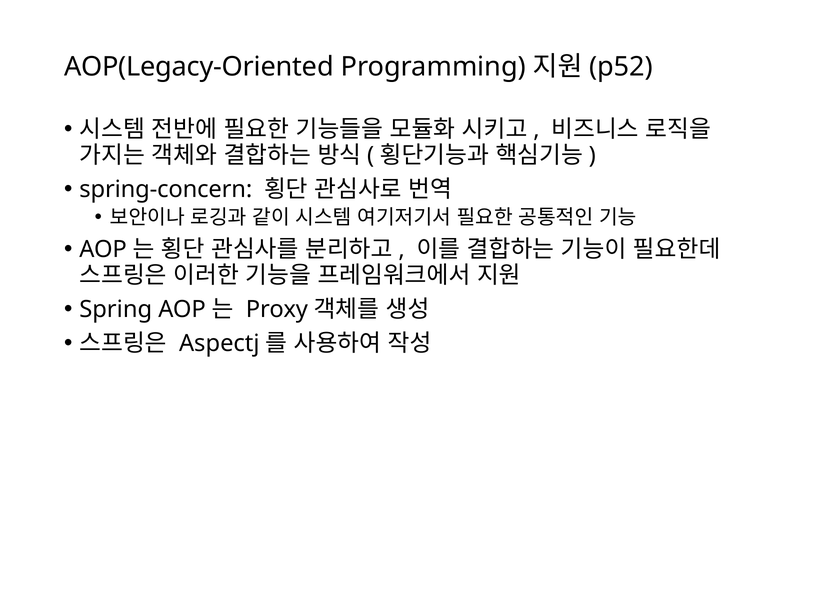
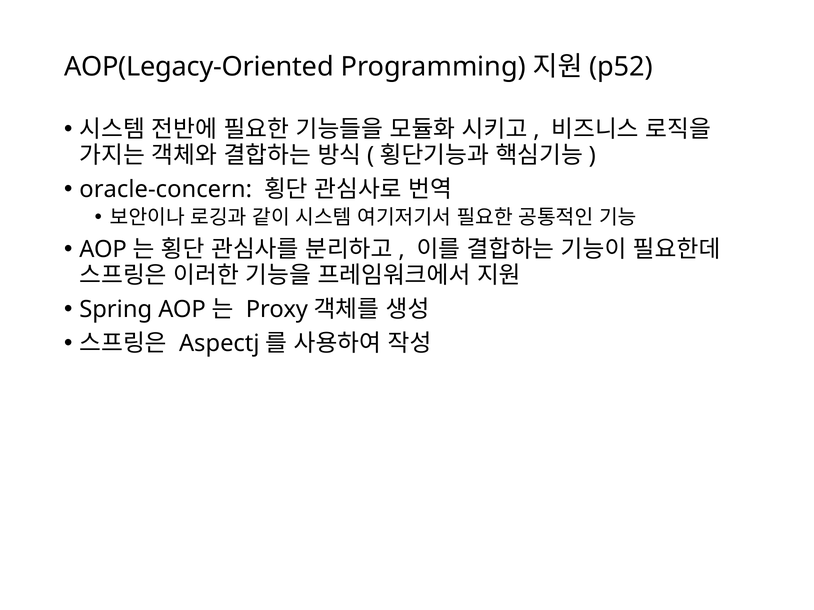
spring-concern: spring-concern -> oracle-concern (166, 189)
